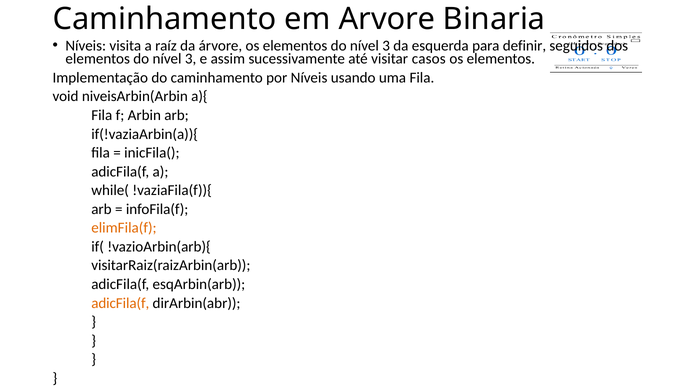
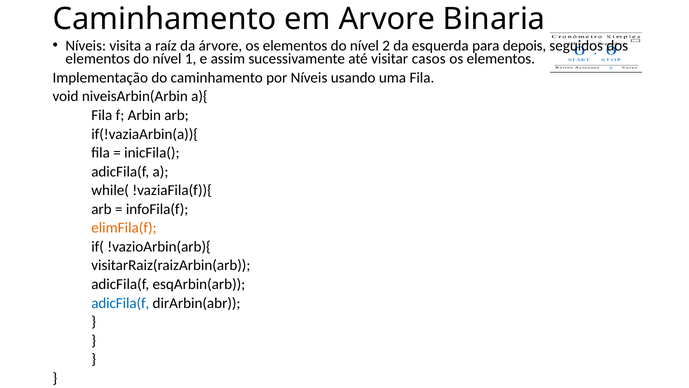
3: 3 -> 2 (386, 46)
definir: definir -> depois (525, 46)
3: 3 -> 1 (191, 59)
adicFila(f colour: orange -> blue (120, 303)
